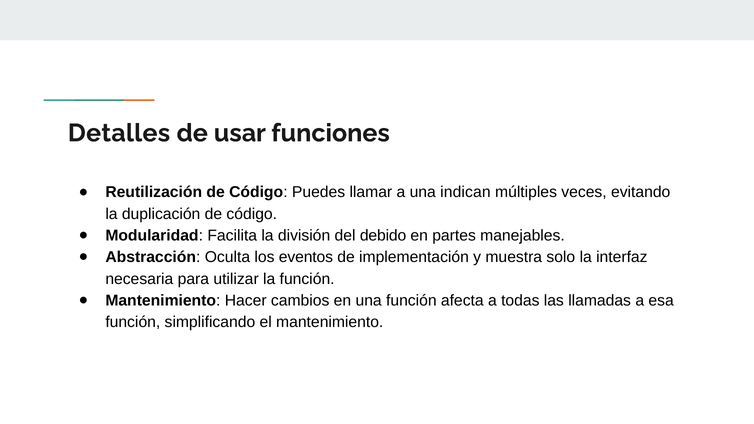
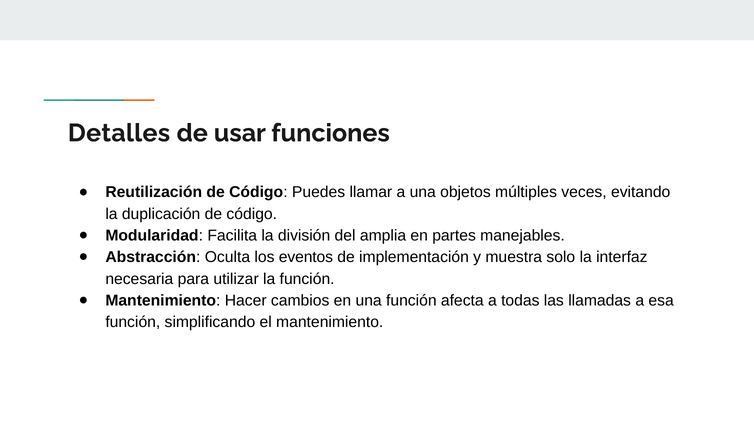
indican: indican -> objetos (465, 192)
debido: debido -> amplia (383, 236)
